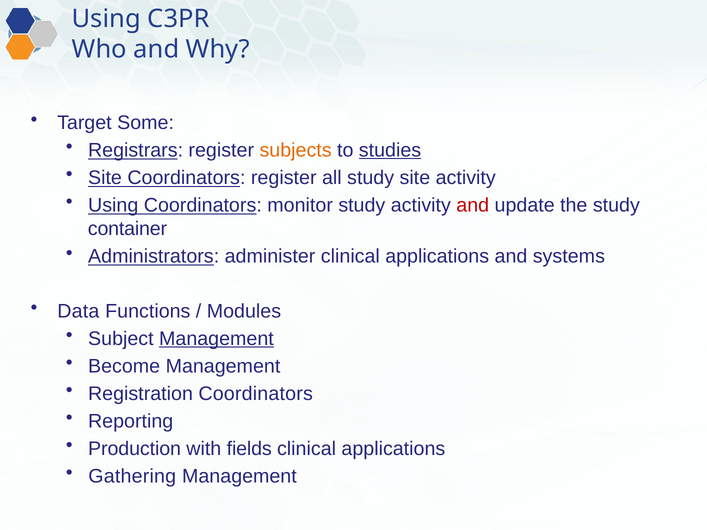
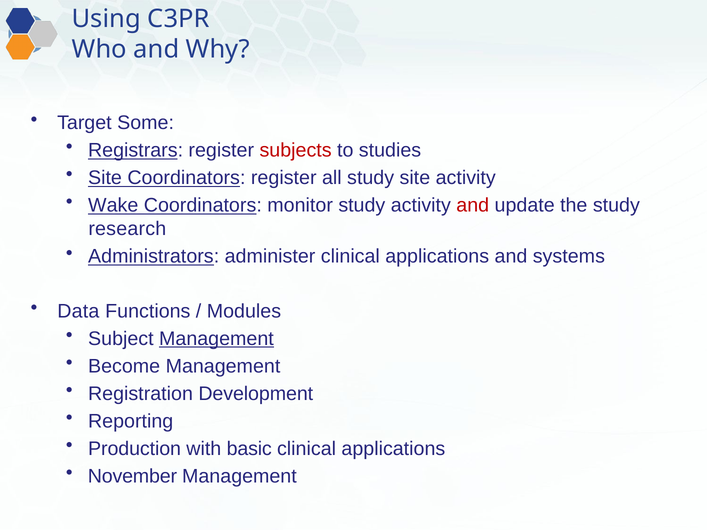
subjects colour: orange -> red (296, 150)
studies underline: present -> none (390, 150)
Using: Using -> Wake (113, 205)
container: container -> research (127, 229)
Registration Coordinators: Coordinators -> Development (256, 394)
fields: fields -> basic (249, 449)
Gathering: Gathering -> November (132, 476)
